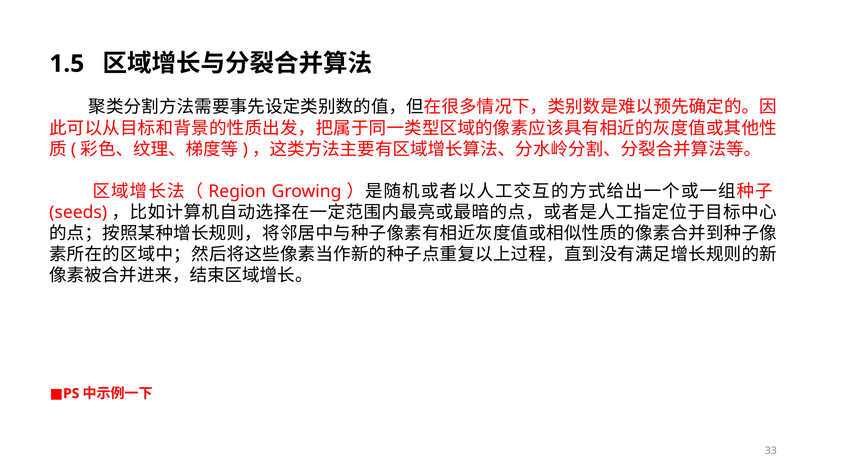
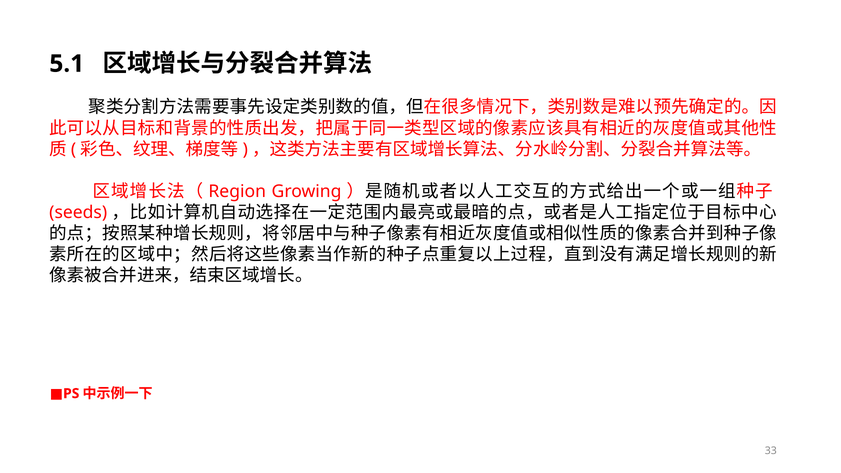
1.5: 1.5 -> 5.1 (67, 64)
